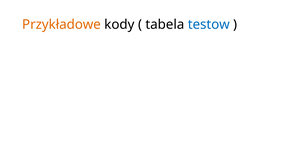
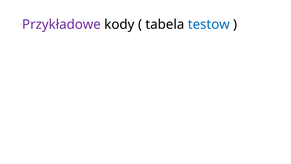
Przykładowe colour: orange -> purple (62, 24)
